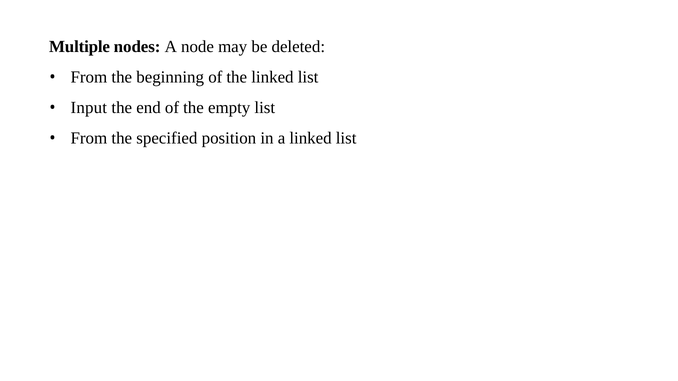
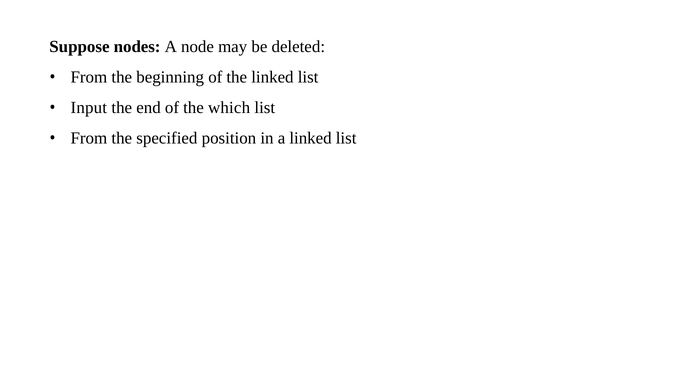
Multiple: Multiple -> Suppose (79, 47)
empty: empty -> which (229, 108)
